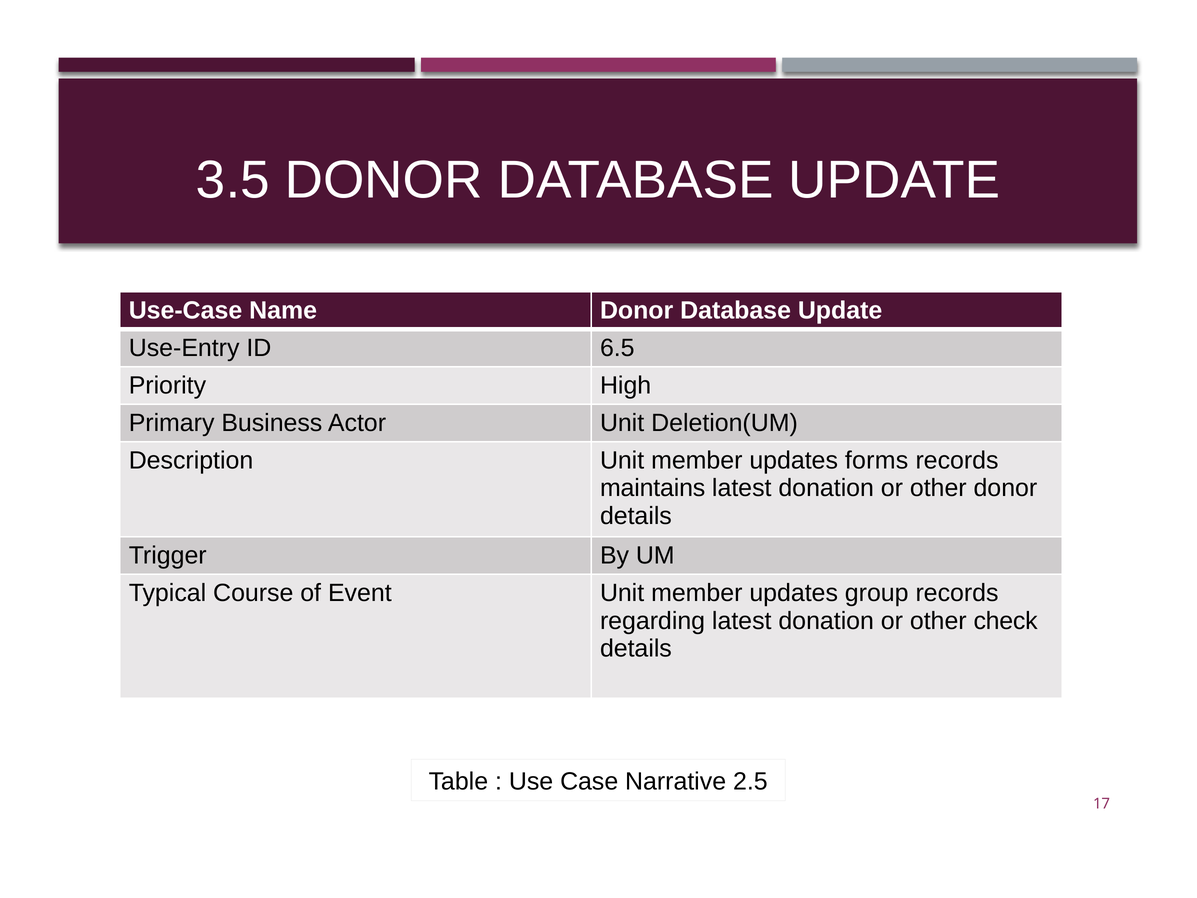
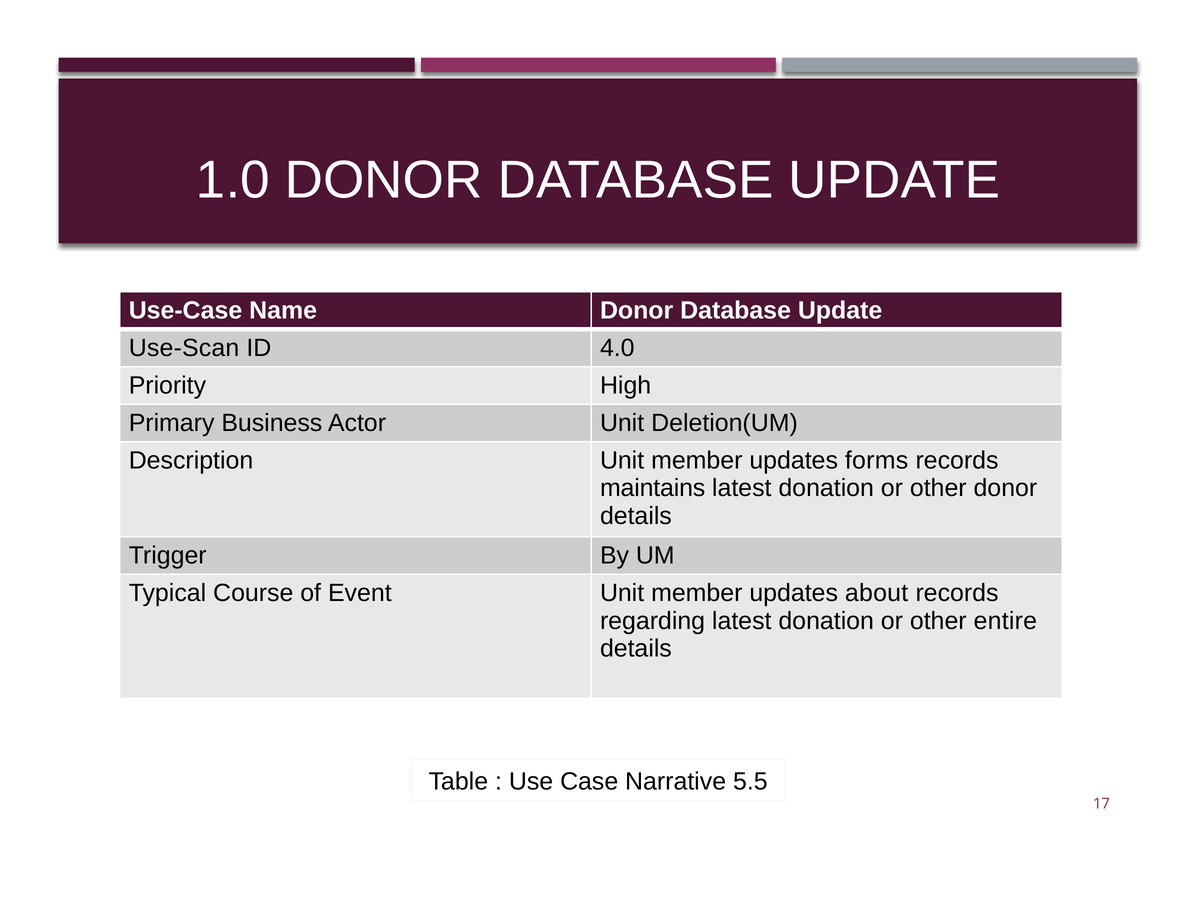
3.5: 3.5 -> 1.0 (233, 180)
Use-Entry: Use-Entry -> Use-Scan (184, 348)
6.5: 6.5 -> 4.0 (617, 348)
group: group -> about (877, 593)
check: check -> entire (1005, 621)
2.5: 2.5 -> 5.5 (750, 781)
